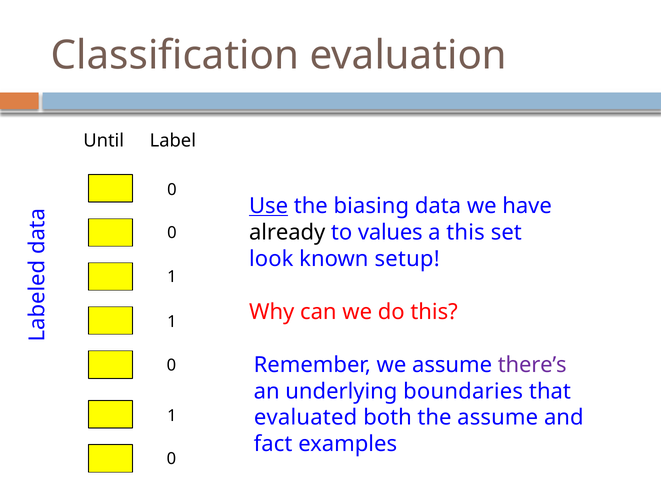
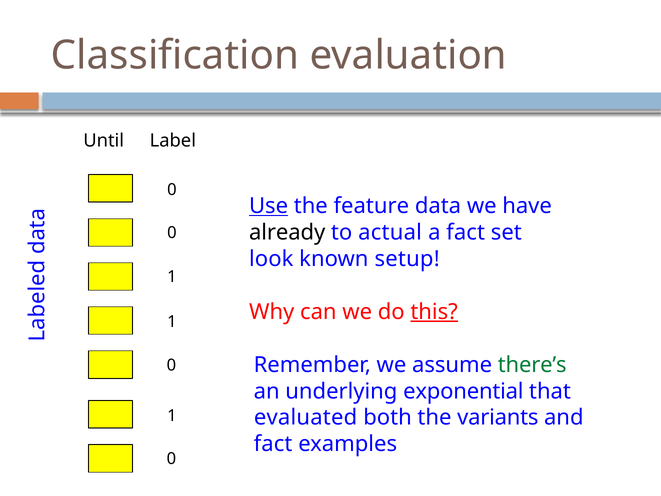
biasing: biasing -> feature (371, 206)
values: values -> actual (390, 232)
a this: this -> fact (466, 232)
this underline: none -> present (434, 312)
there’s colour: purple -> green (532, 365)
boundaries: boundaries -> exponential (463, 391)
the assume: assume -> variants (498, 418)
